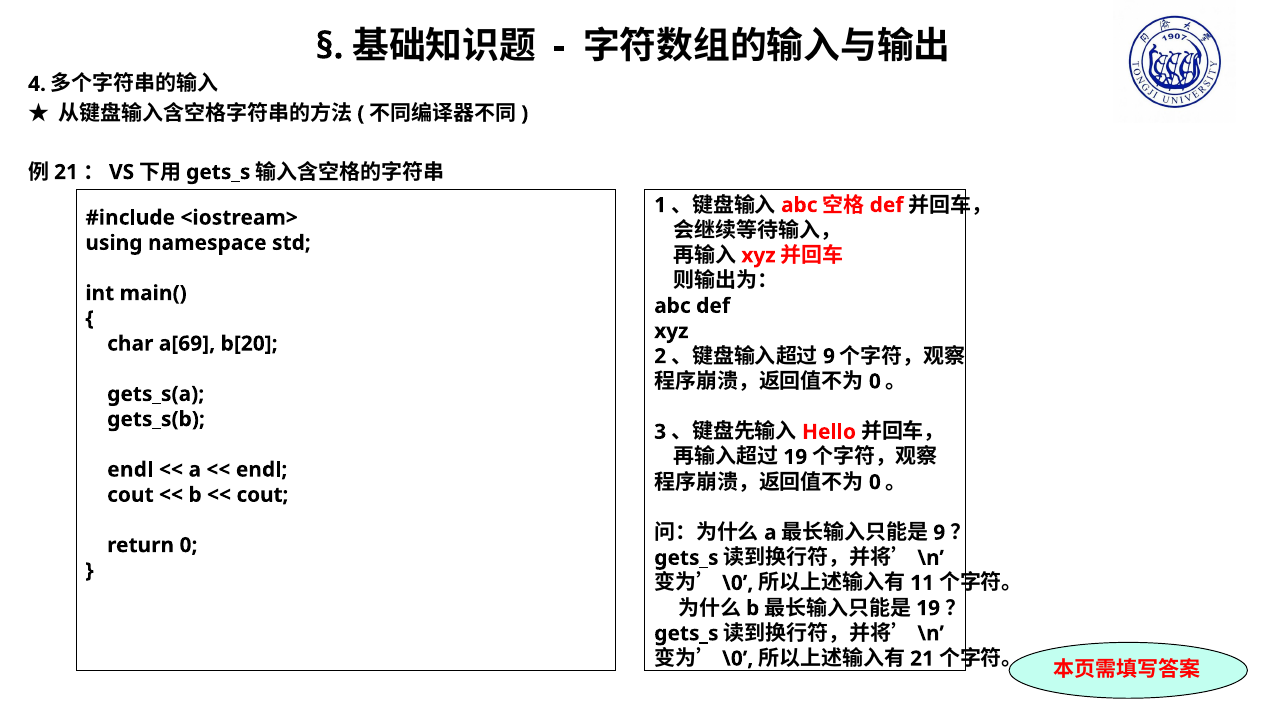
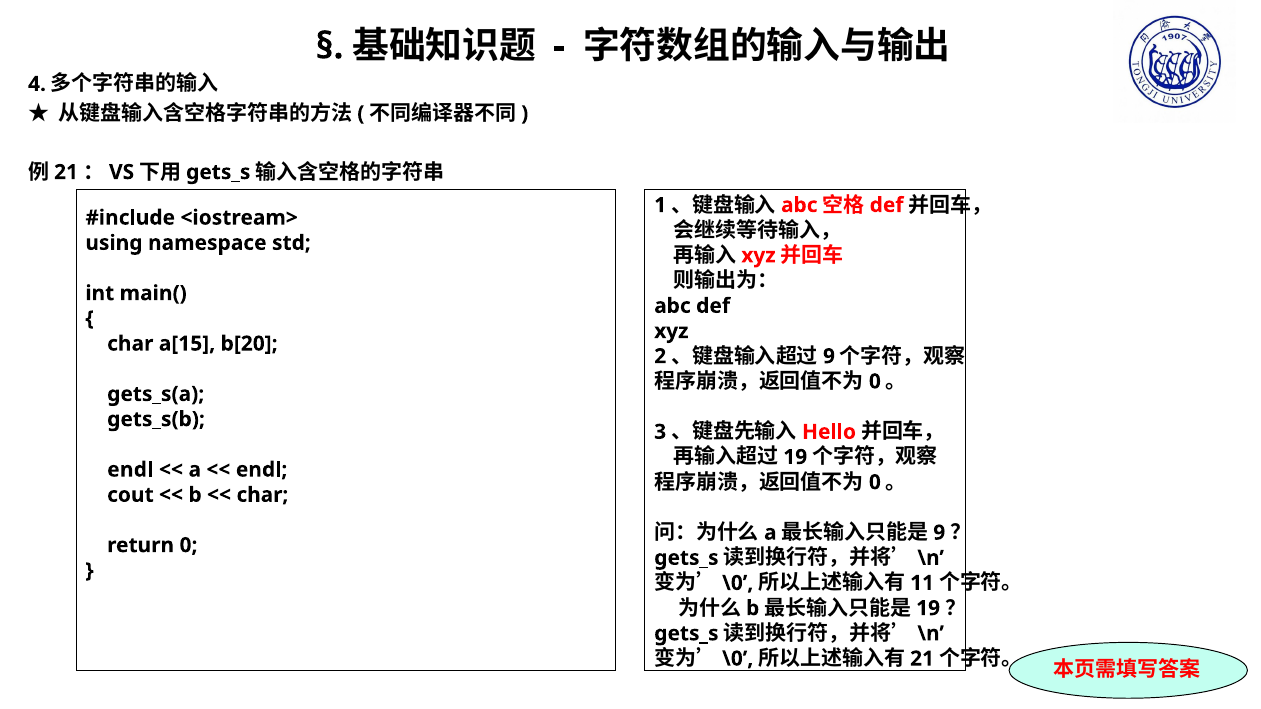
a[69: a[69 -> a[15 (187, 344)
cout: cout -> char (262, 495)
